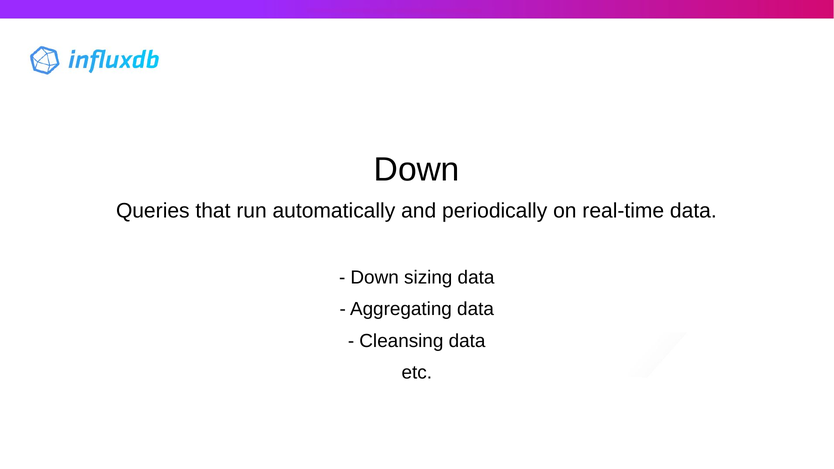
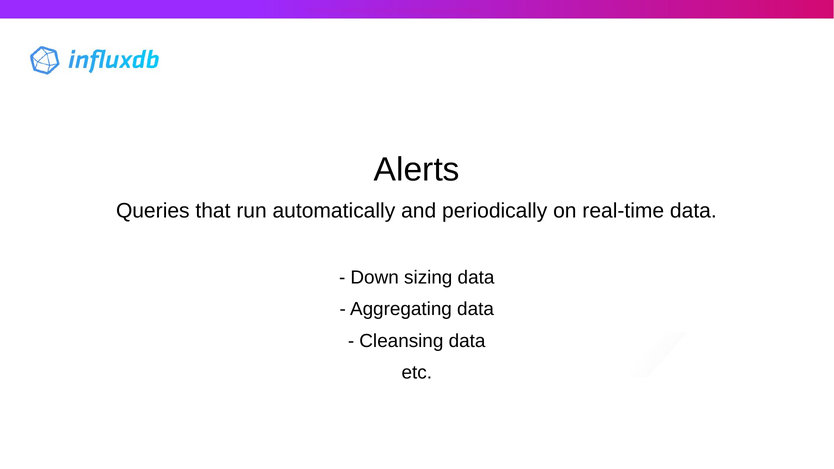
Down: Down -> Alerts (417, 170)
